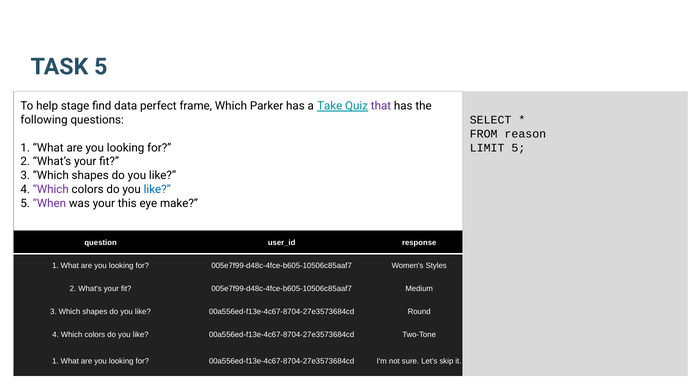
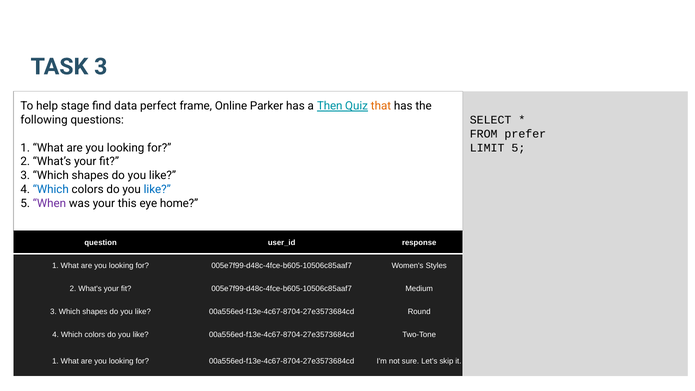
TASK 5: 5 -> 3 (101, 67)
frame Which: Which -> Online (231, 106)
Take: Take -> Then (330, 106)
that colour: purple -> orange (381, 106)
reason: reason -> prefer (525, 134)
Which colour: purple -> blue (51, 189)
make: make -> home (179, 203)
